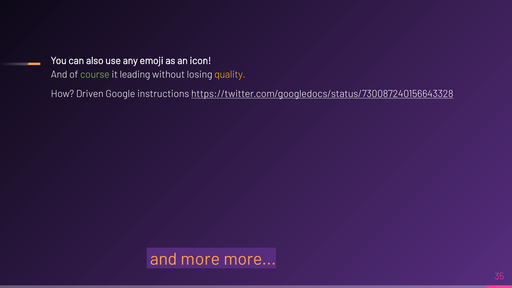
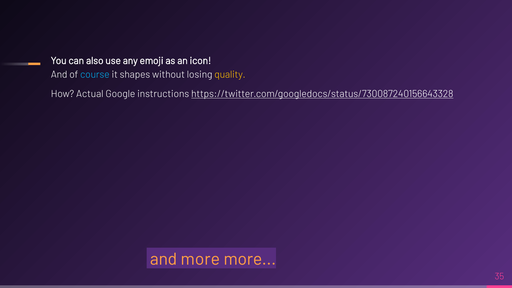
course colour: light green -> light blue (95, 74)
leading: leading -> shapes (135, 74)
Driven: Driven -> Actual (90, 94)
